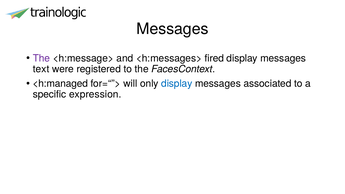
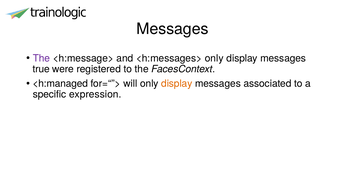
<h:messages> fired: fired -> only (214, 58)
text: text -> true (41, 69)
display colour: blue -> orange (177, 84)
